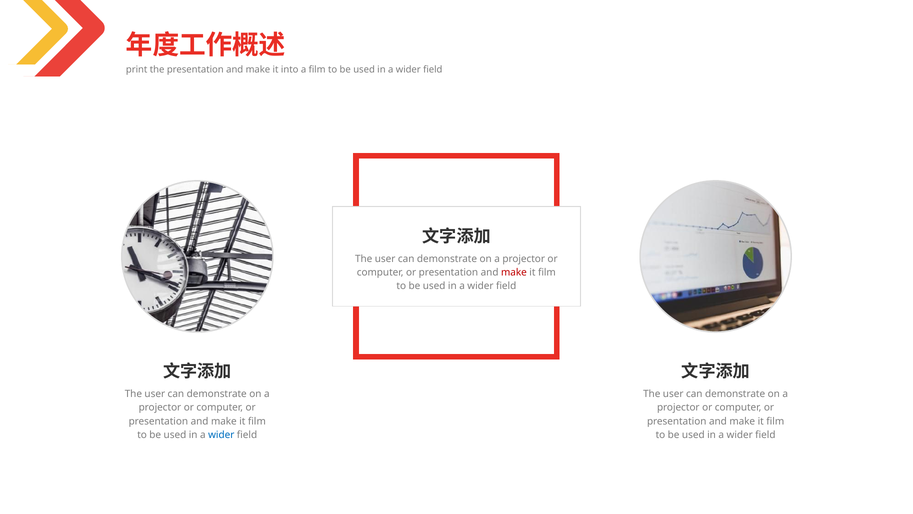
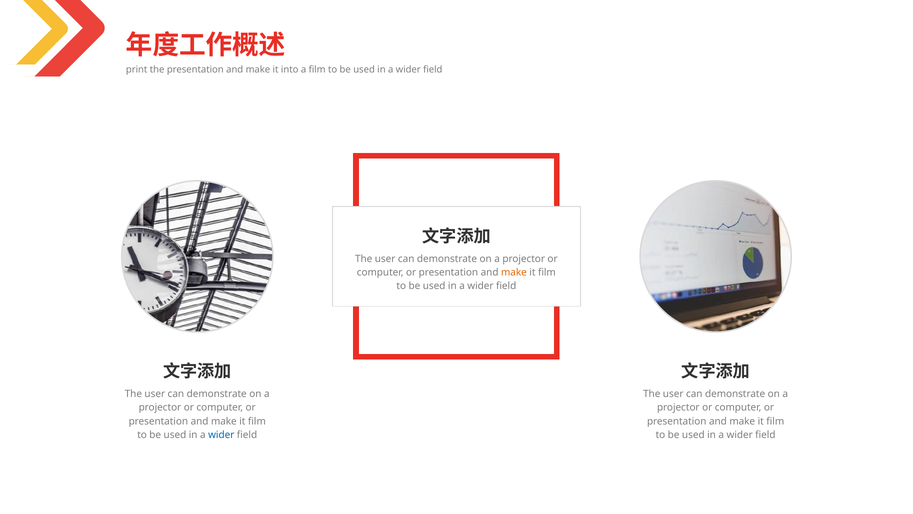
make colour: red -> orange (514, 272)
